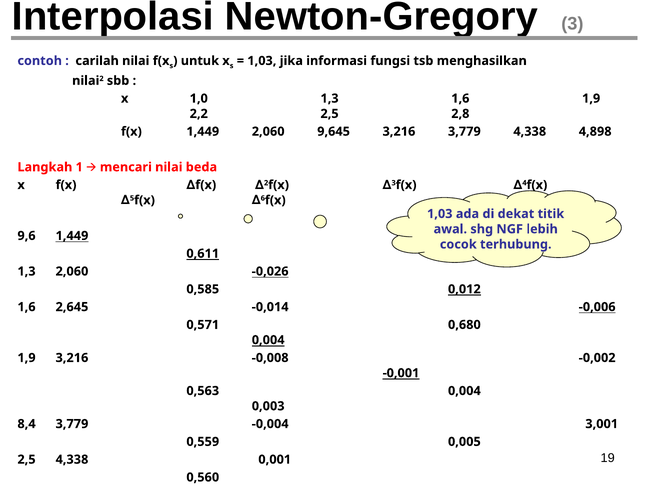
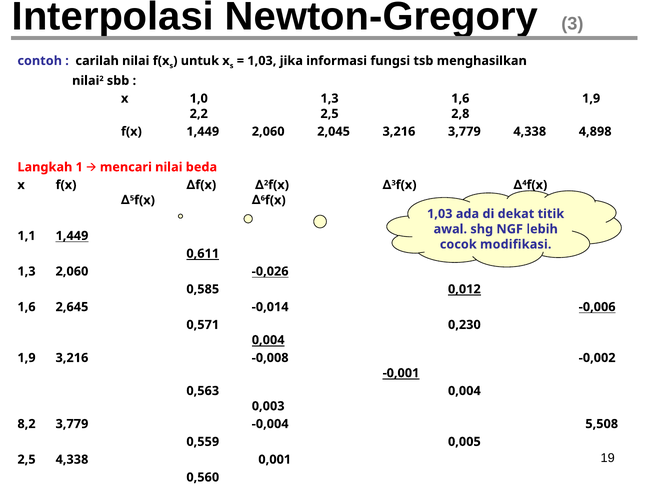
9,645: 9,645 -> 2,045 (334, 132)
9,6: 9,6 -> 1,1 (27, 236)
terhubung: terhubung -> modifikasi (516, 245)
0,680: 0,680 -> 0,230 (464, 325)
8,4: 8,4 -> 8,2 (27, 424)
3,001: 3,001 -> 5,508 (602, 424)
